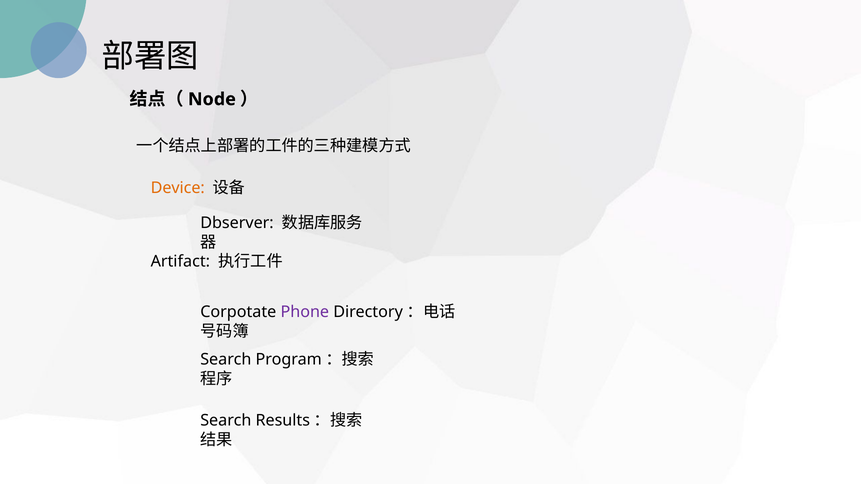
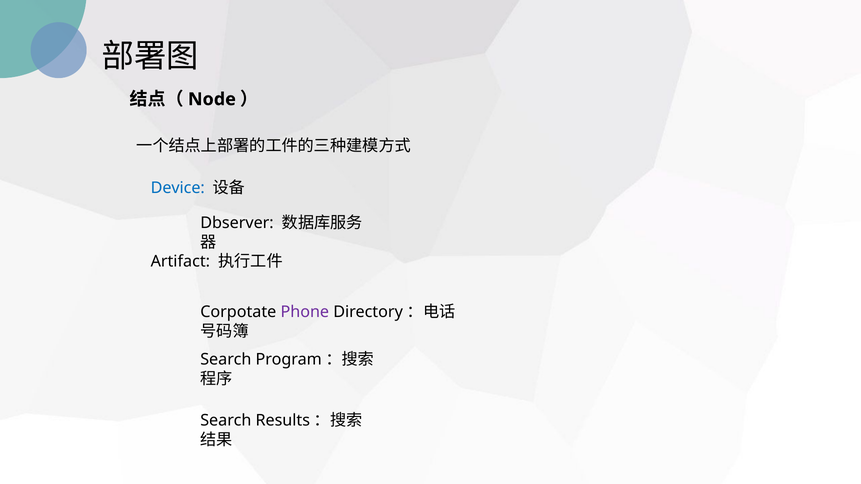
Device colour: orange -> blue (178, 188)
